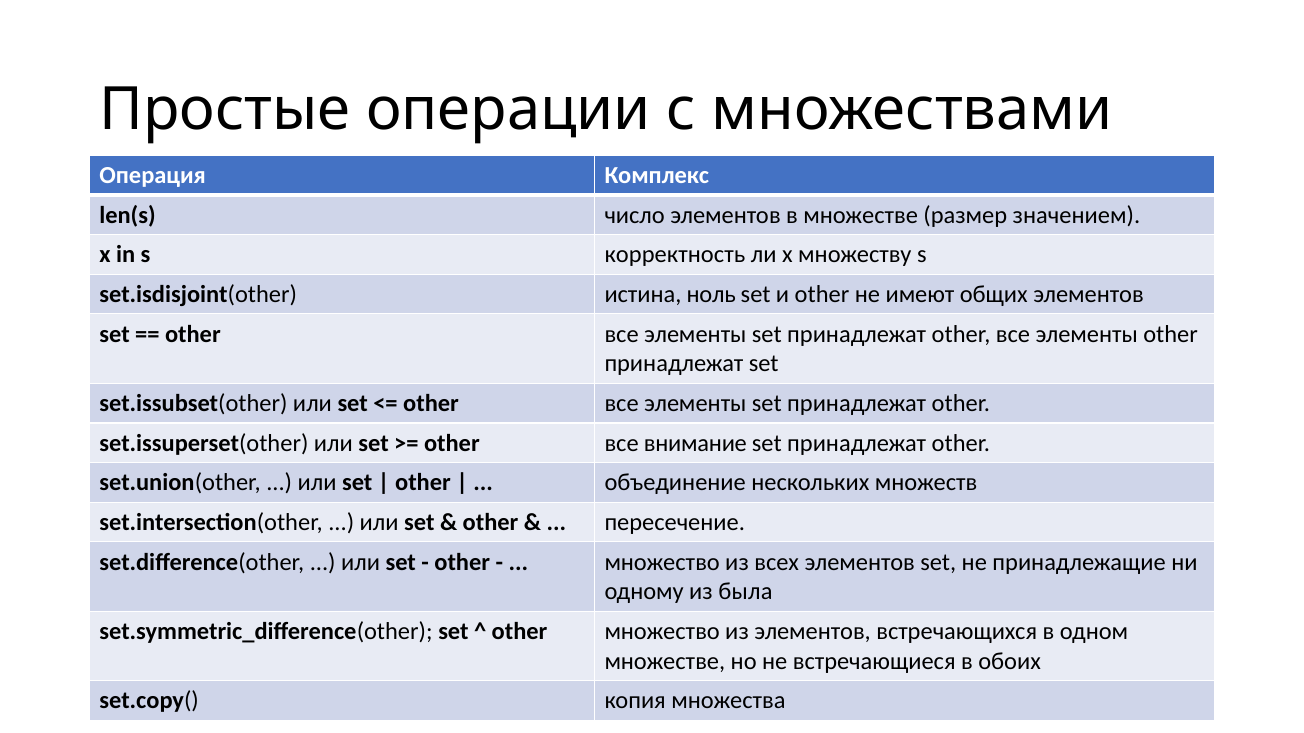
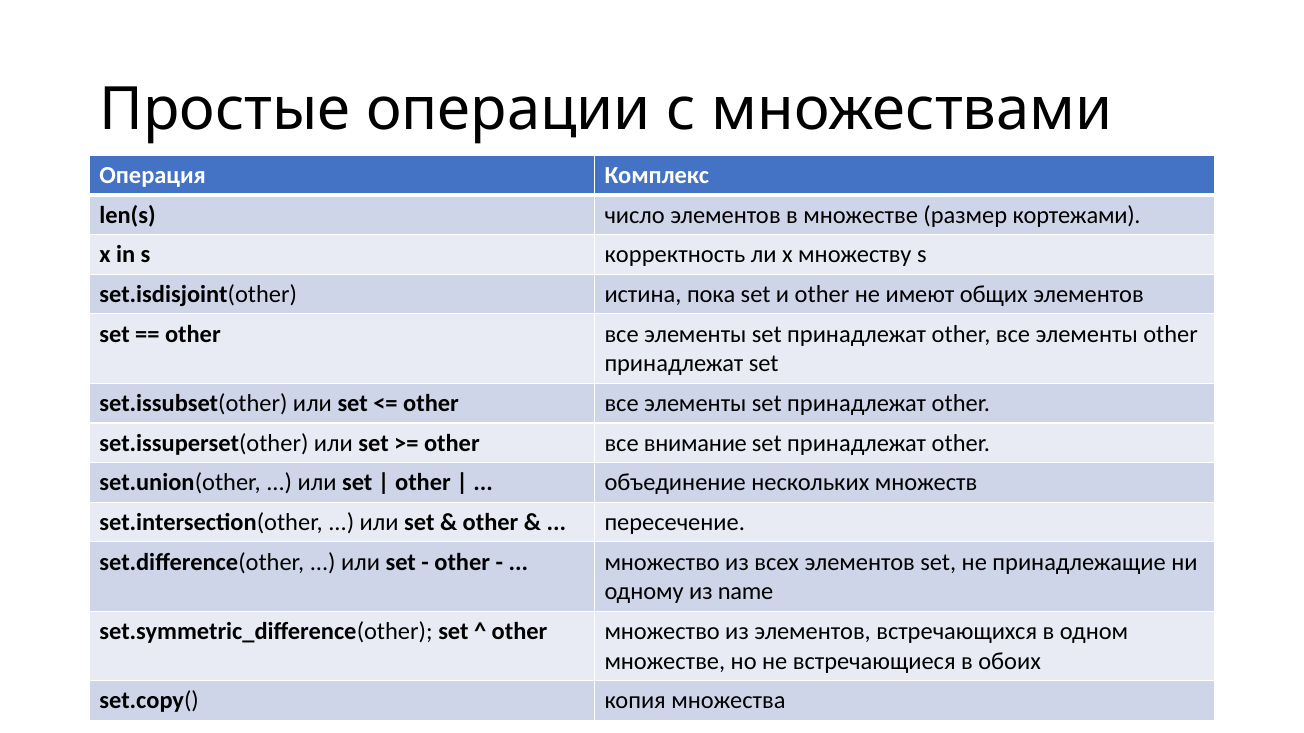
значением: значением -> кортежами (1077, 215)
ноль: ноль -> пока (711, 295)
была: была -> name (746, 592)
